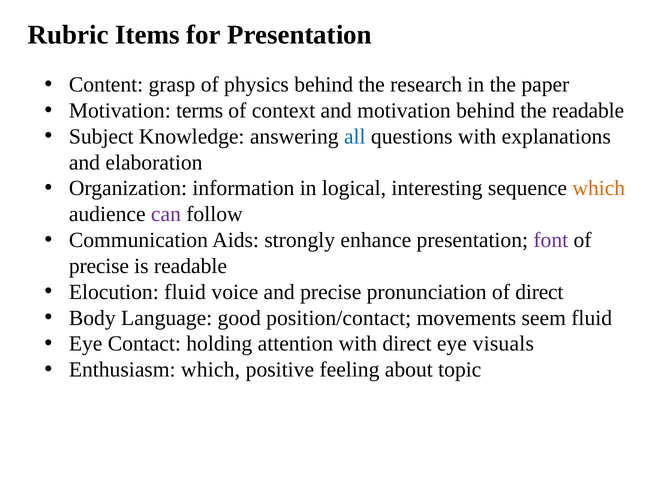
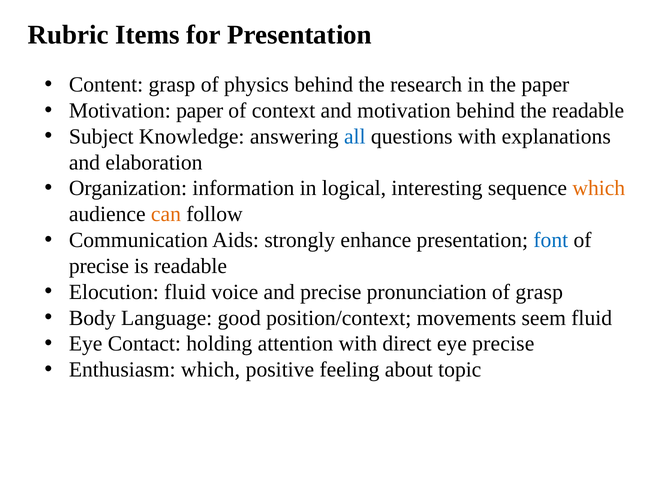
Motivation terms: terms -> paper (200, 111)
can colour: purple -> orange (166, 214)
font colour: purple -> blue (551, 240)
of direct: direct -> grasp (539, 292)
position/contact: position/contact -> position/context (339, 318)
eye visuals: visuals -> precise (503, 344)
